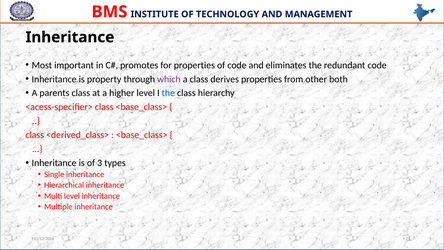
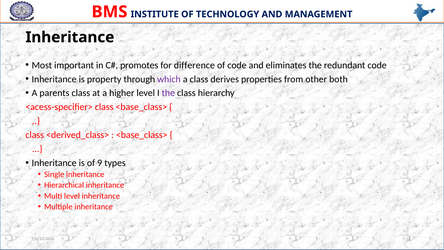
for properties: properties -> difference (194, 65)
the colour: blue -> purple (168, 93)
3: 3 -> 9 (100, 163)
